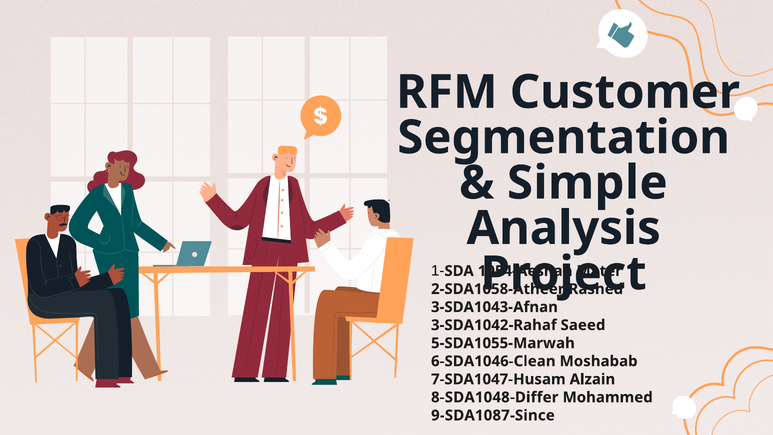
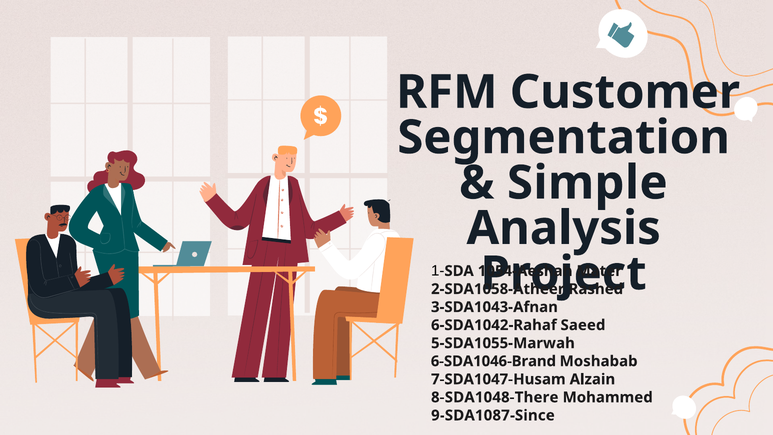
3-SDA1042-Rahaf: 3-SDA1042-Rahaf -> 6-SDA1042-Rahaf (494, 325)
6-SDA1046-Clean: 6-SDA1046-Clean -> 6-SDA1046-Brand (493, 361)
8-SDA1048-Differ: 8-SDA1048-Differ -> 8-SDA1048-There (495, 397)
